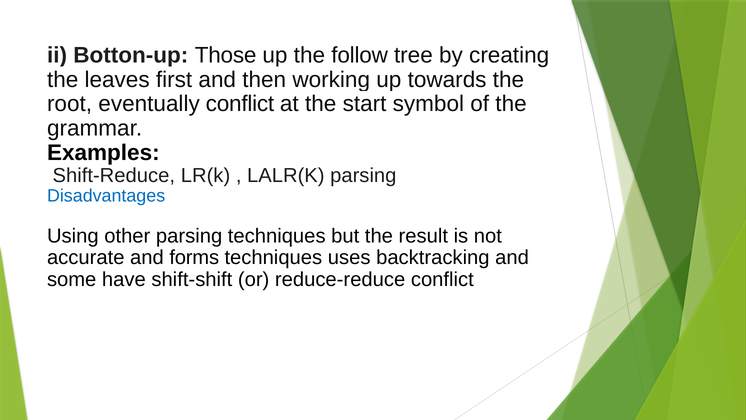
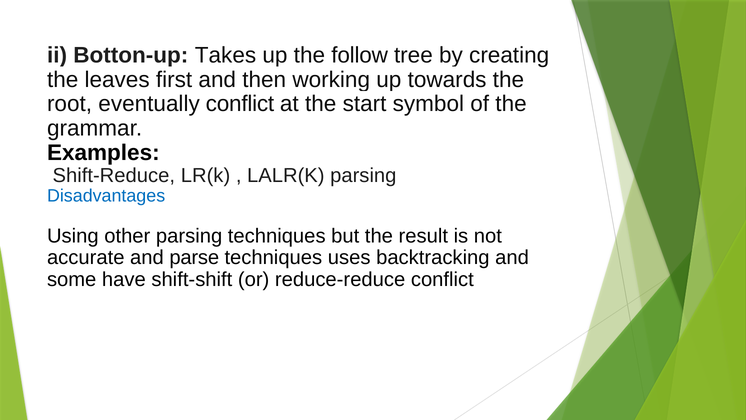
Those: Those -> Takes (226, 55)
forms: forms -> parse (194, 258)
